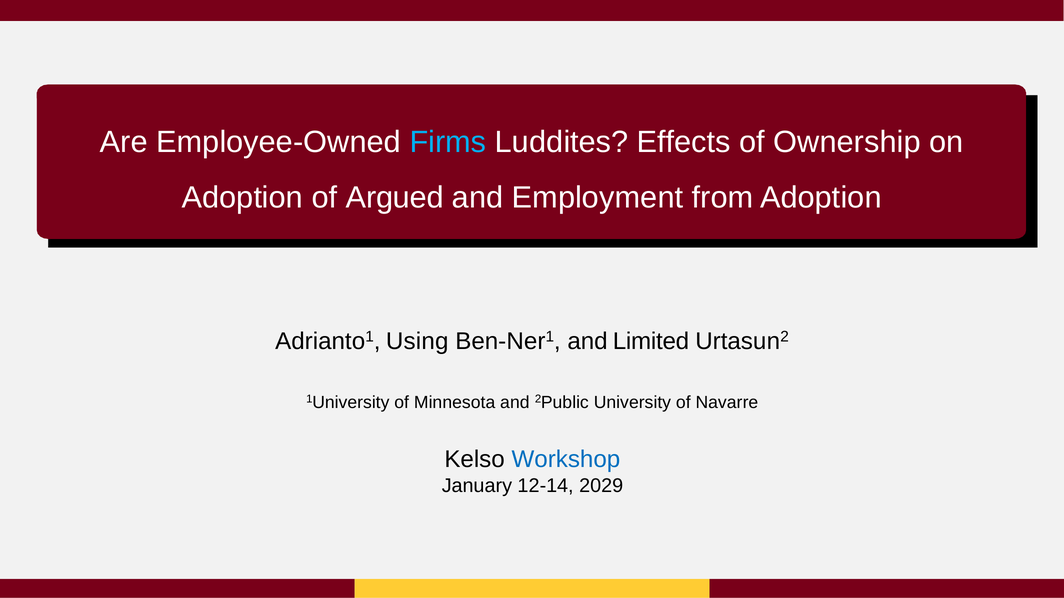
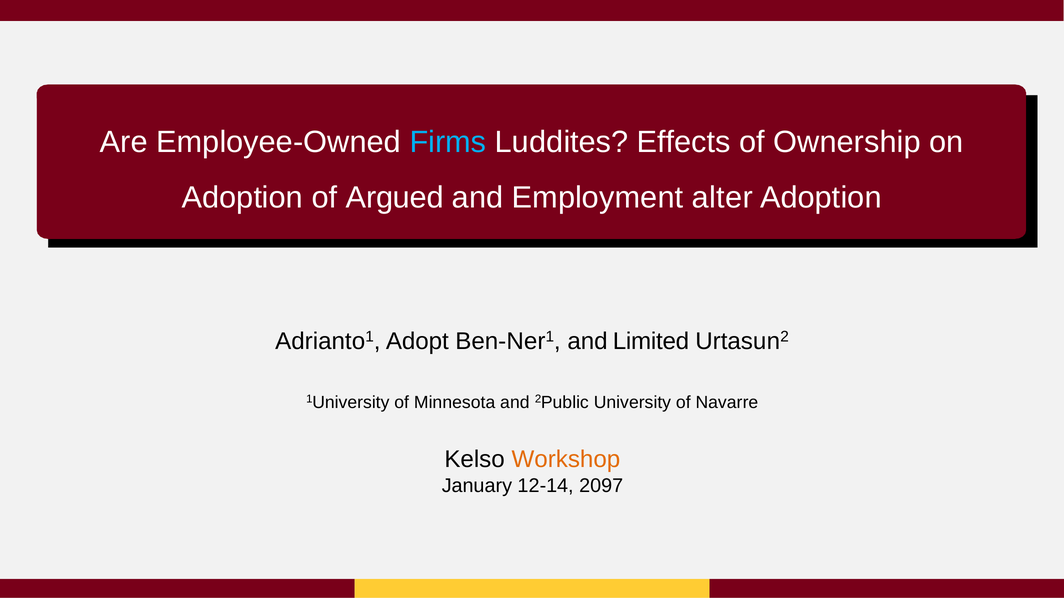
from: from -> alter (722, 198)
Using: Using -> Adopt (417, 342)
Workshop colour: blue -> orange (566, 460)
2029: 2029 -> 2097 (601, 486)
